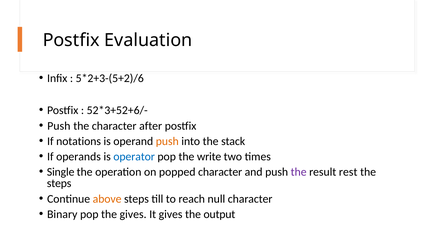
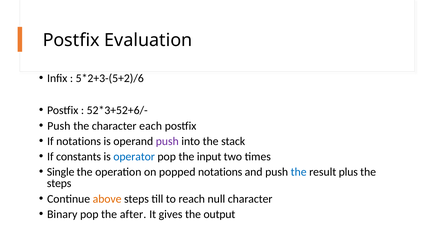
after: after -> each (151, 126)
push colour: orange -> purple (167, 141)
operands: operands -> constants (79, 156)
write: write -> input (209, 156)
popped character: character -> notations (220, 172)
the colour: purple -> blue (299, 172)
rest: rest -> plus (348, 172)
the gives: gives -> after (133, 214)
